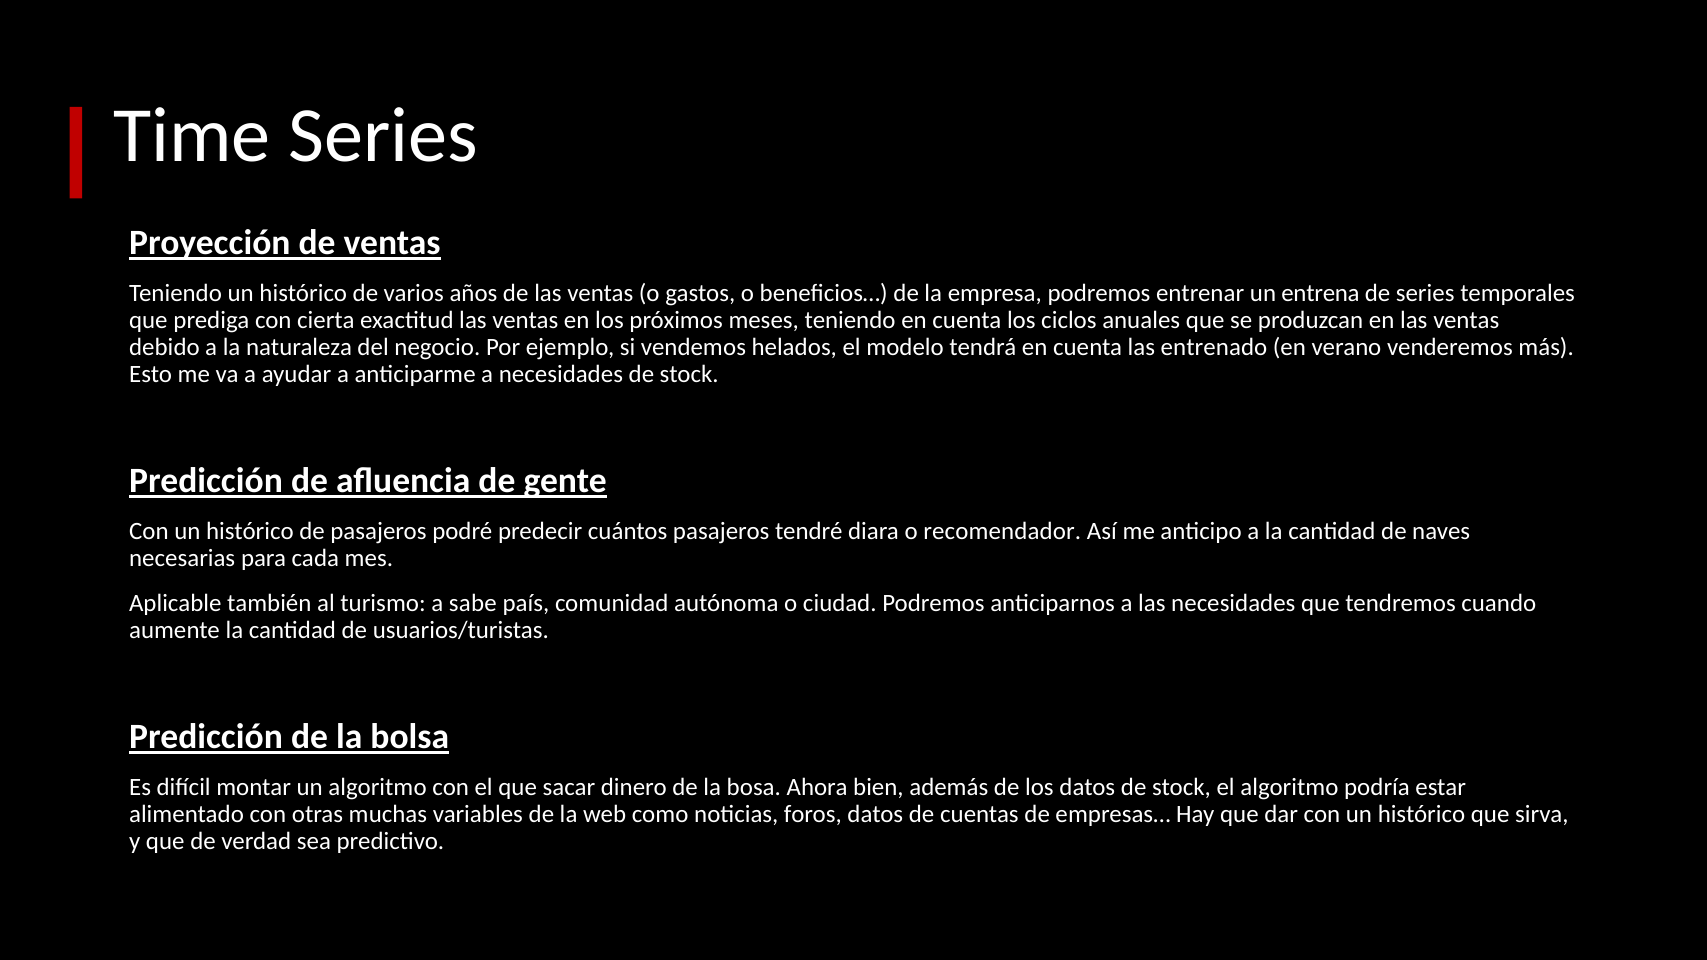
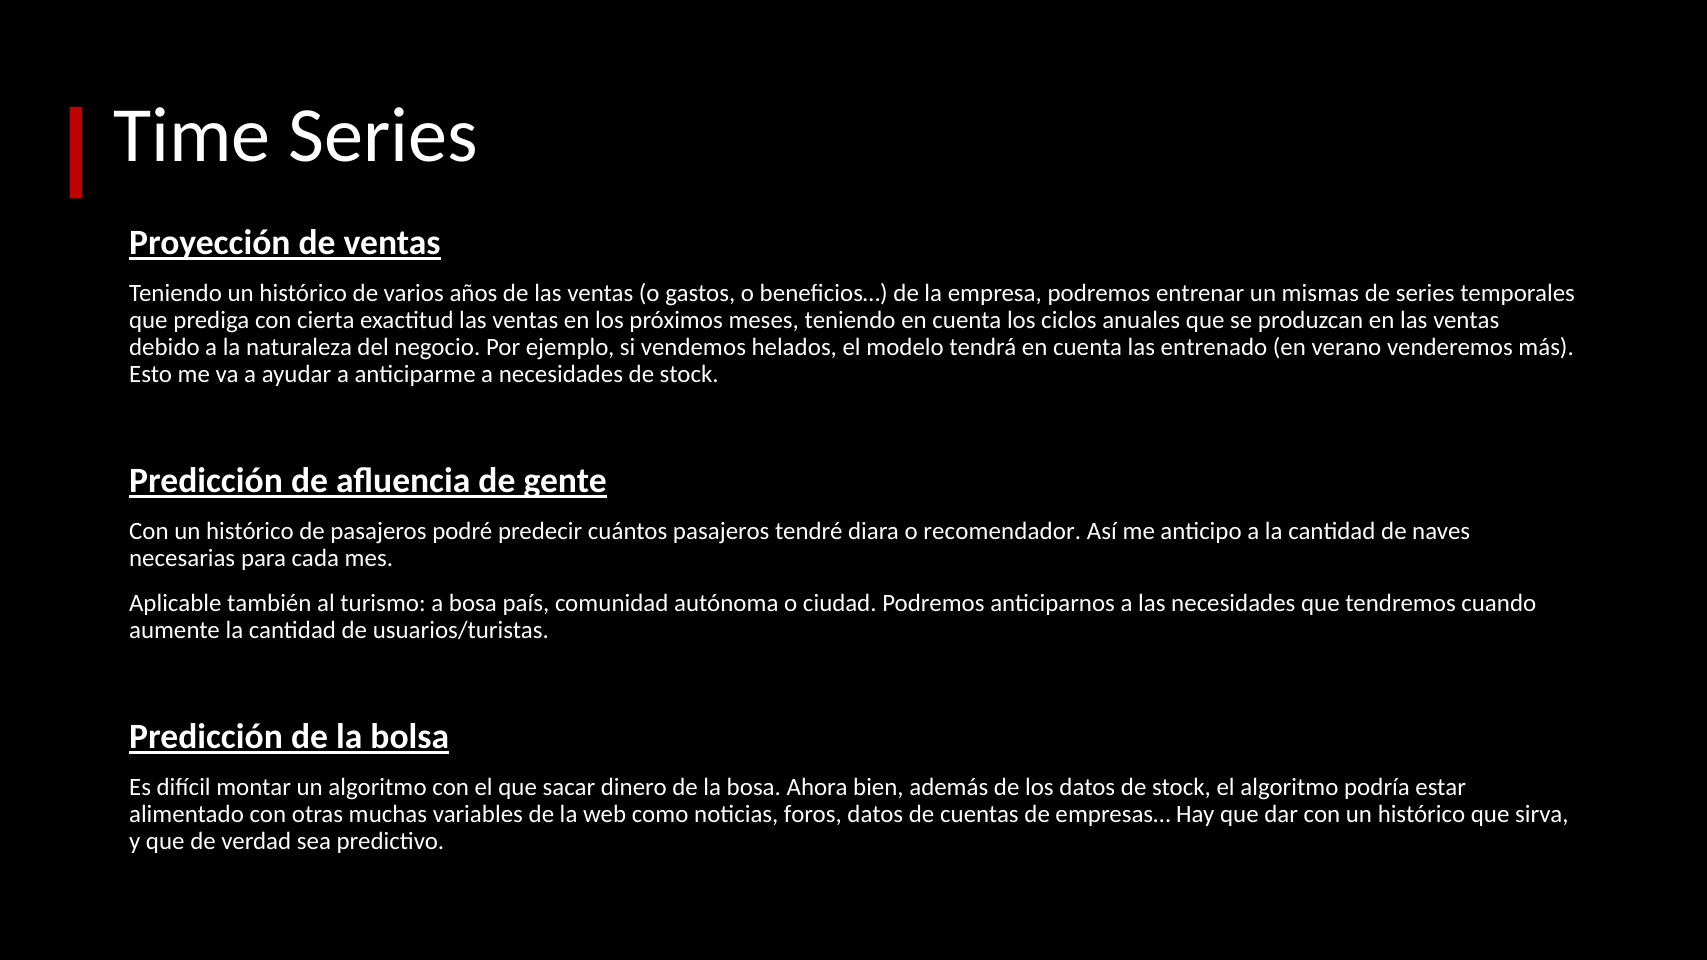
entrena: entrena -> mismas (1320, 294)
a sabe: sabe -> bosa (473, 604)
